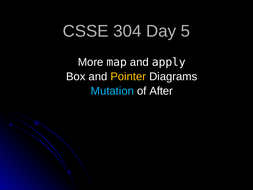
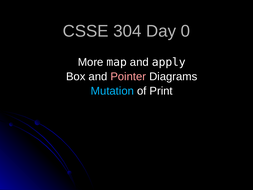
5: 5 -> 0 (185, 31)
Pointer colour: yellow -> pink (128, 76)
After: After -> Print (161, 91)
